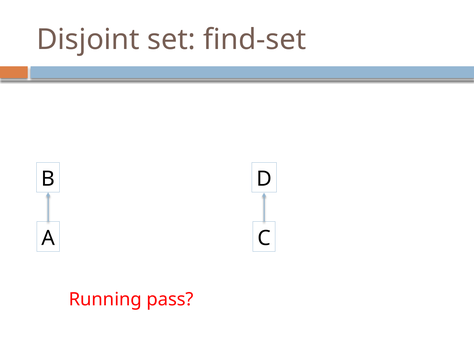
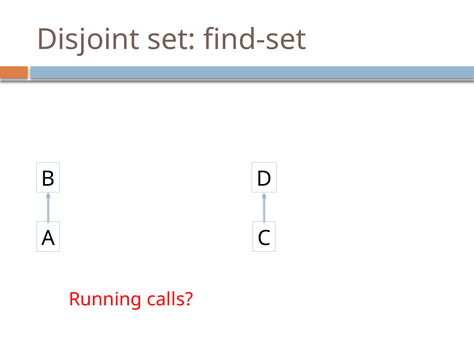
pass: pass -> calls (170, 300)
